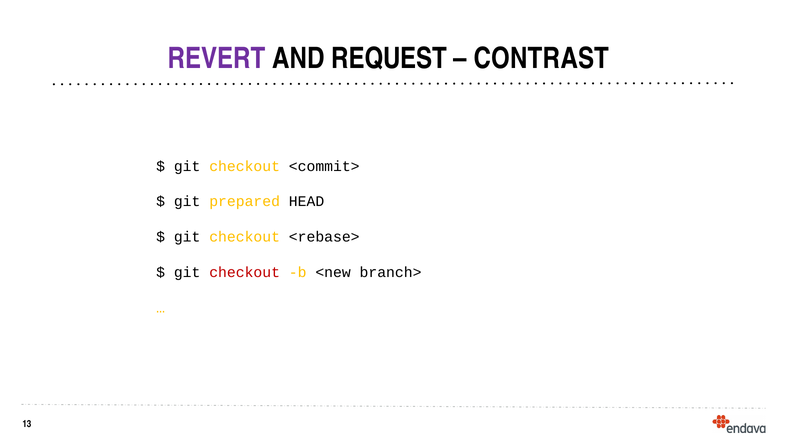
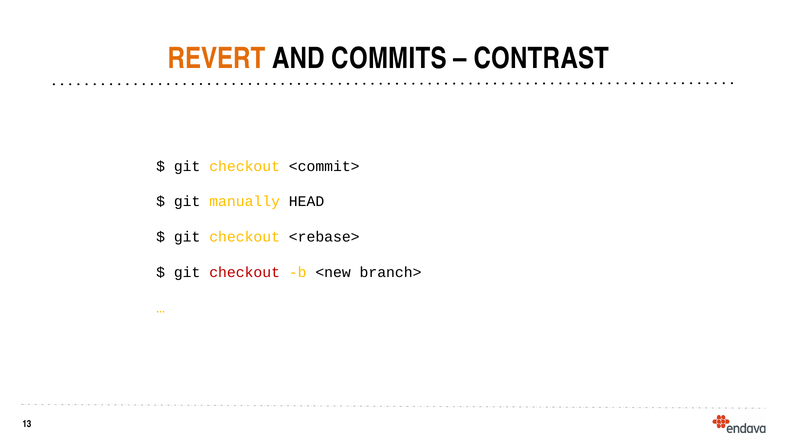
REVERT colour: purple -> orange (217, 59)
REQUEST: REQUEST -> COMMITS (389, 59)
prepared: prepared -> manually (245, 202)
